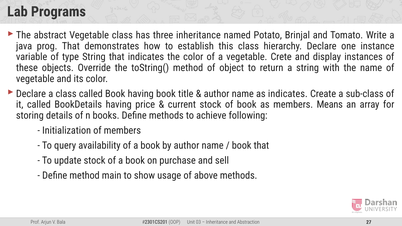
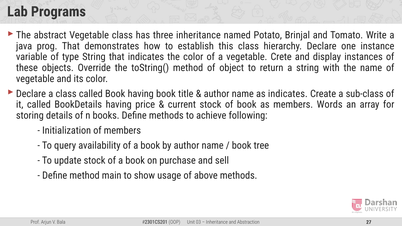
Means: Means -> Words (330, 105)
book that: that -> tree (261, 146)
